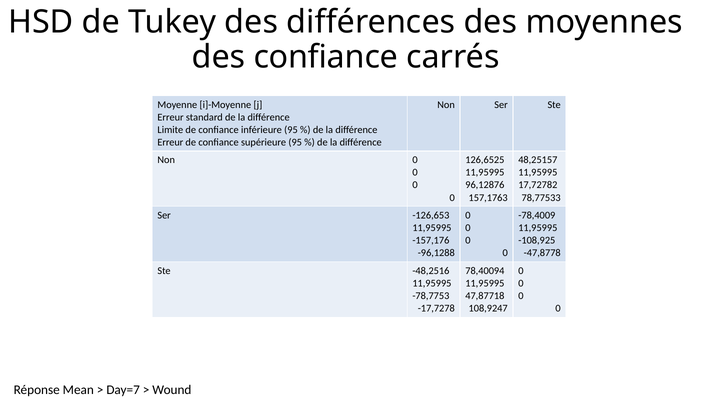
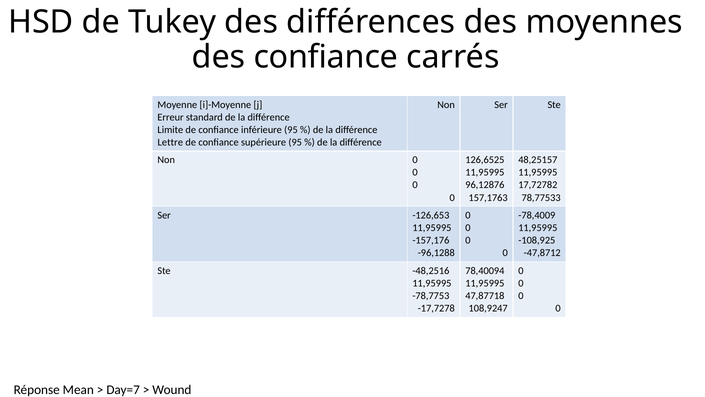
Erreur: Erreur -> Lettre (170, 142)
-47,8778: -47,8778 -> -47,8712 (542, 253)
